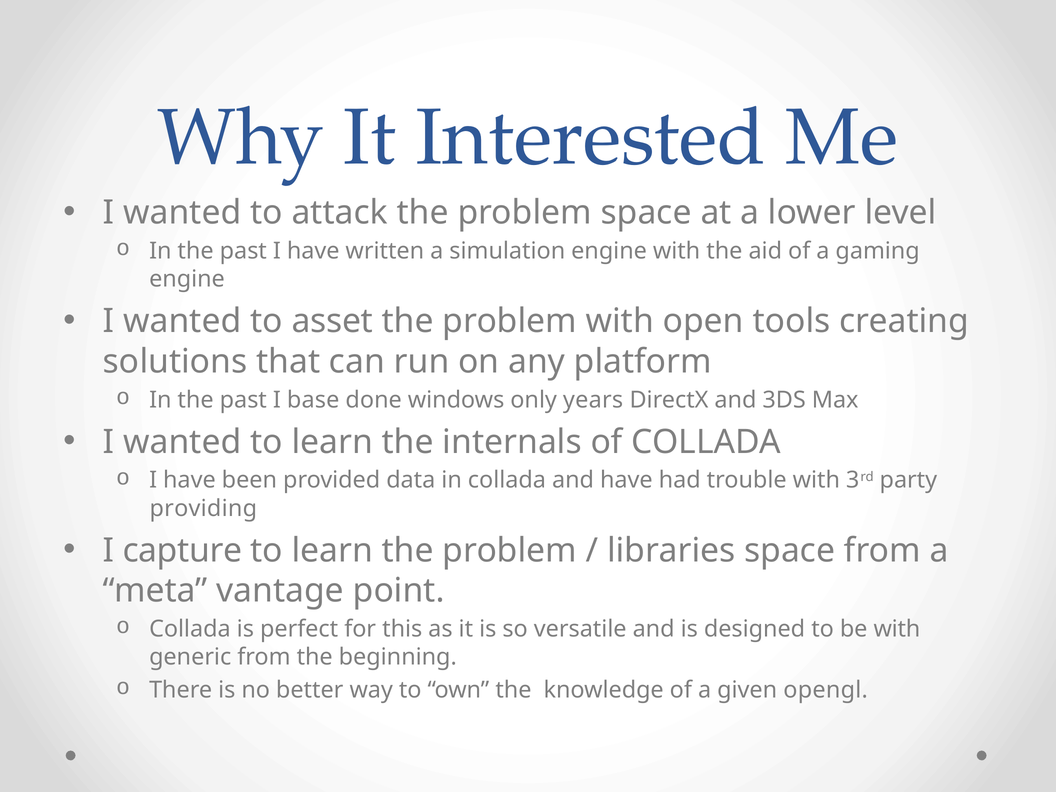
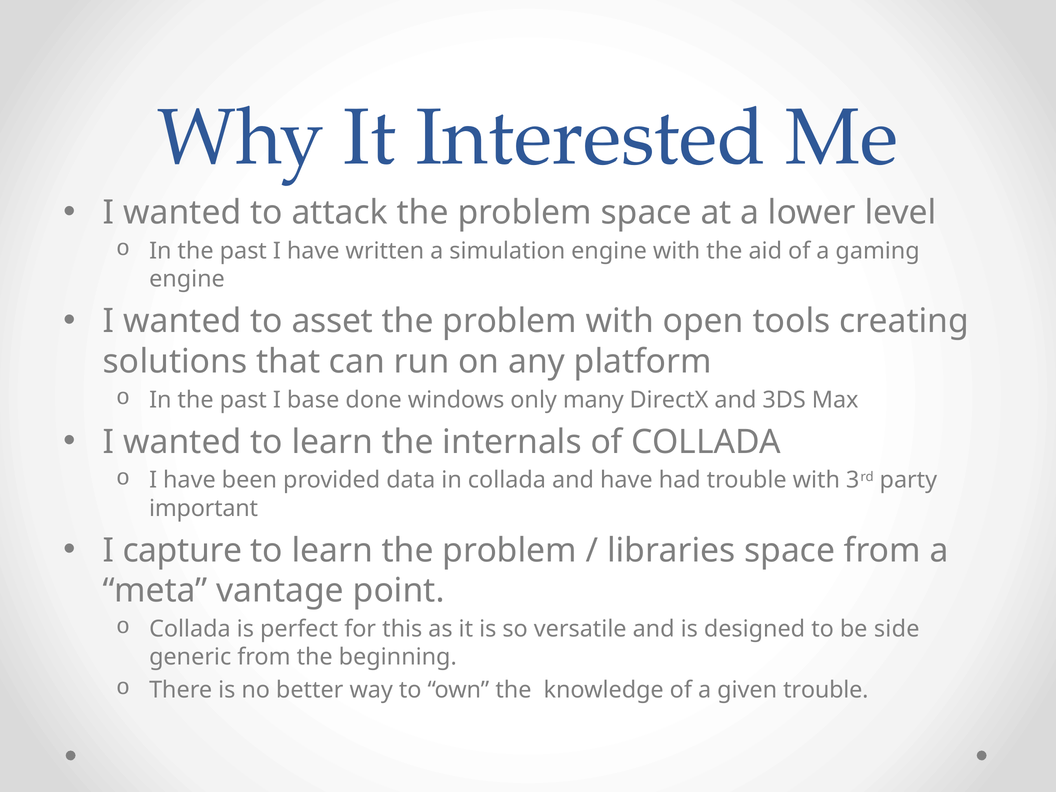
years: years -> many (593, 400)
providing: providing -> important (204, 508)
be with: with -> side (897, 629)
given opengl: opengl -> trouble (826, 690)
